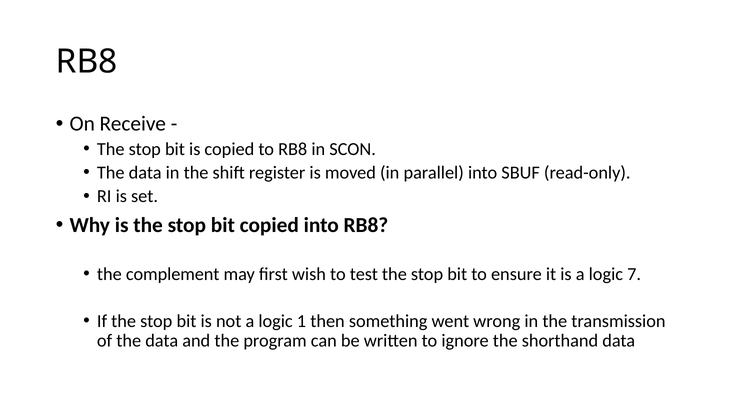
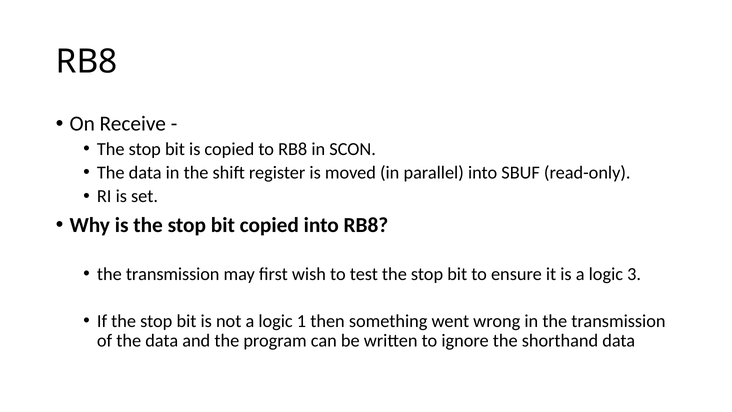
complement: complement -> transmission (173, 274)
7: 7 -> 3 (634, 274)
